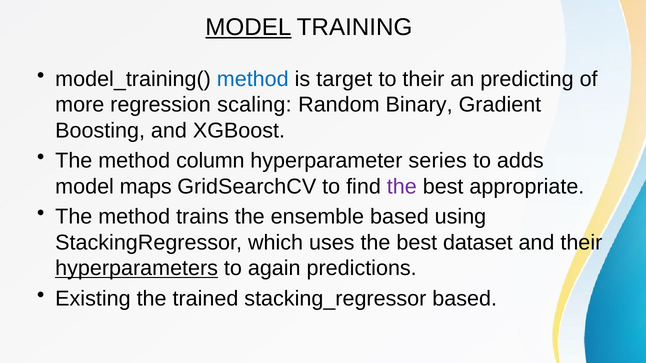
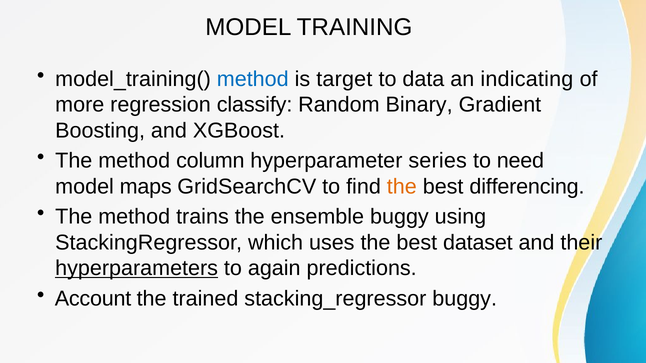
MODEL underline: present -> none (248, 27)
to their: their -> data (423, 79)
predicting: predicting -> indicating (527, 79)
scaling: scaling -> classify (255, 105)
adds: adds -> need (520, 161)
the colour: purple -> orange (402, 187)
appropriate: appropriate -> differencing (527, 187)
ensemble based: based -> buggy (399, 217)
Existing: Existing -> Account (93, 299)
stacking_regressor based: based -> buggy (465, 299)
